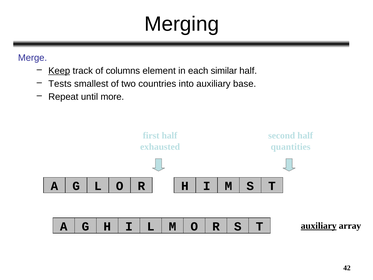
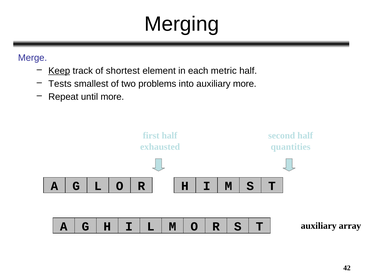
columns: columns -> shortest (123, 71)
similar: similar -> metric (224, 71)
countries: countries -> problems (157, 84)
auxiliary base: base -> more (245, 84)
auxiliary underline: present -> none (319, 226)
